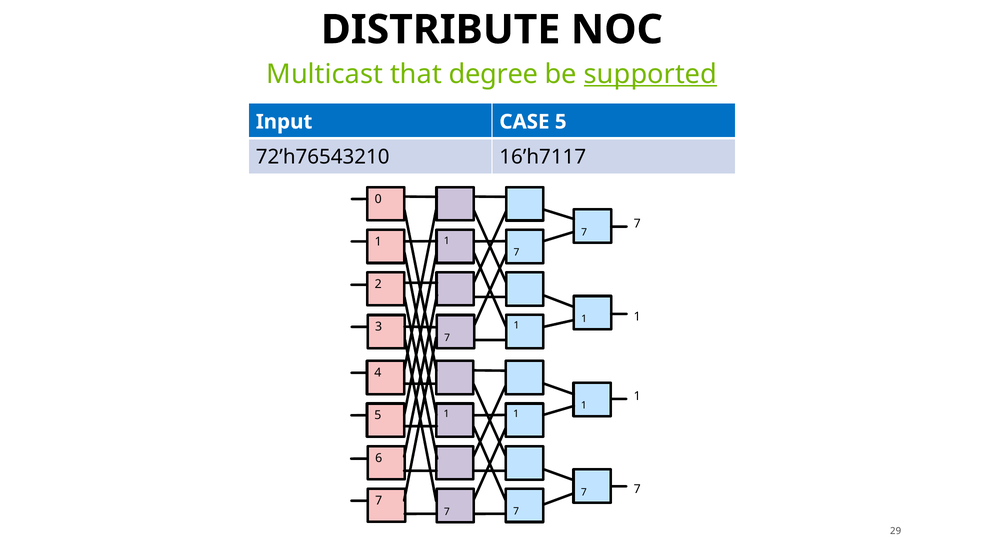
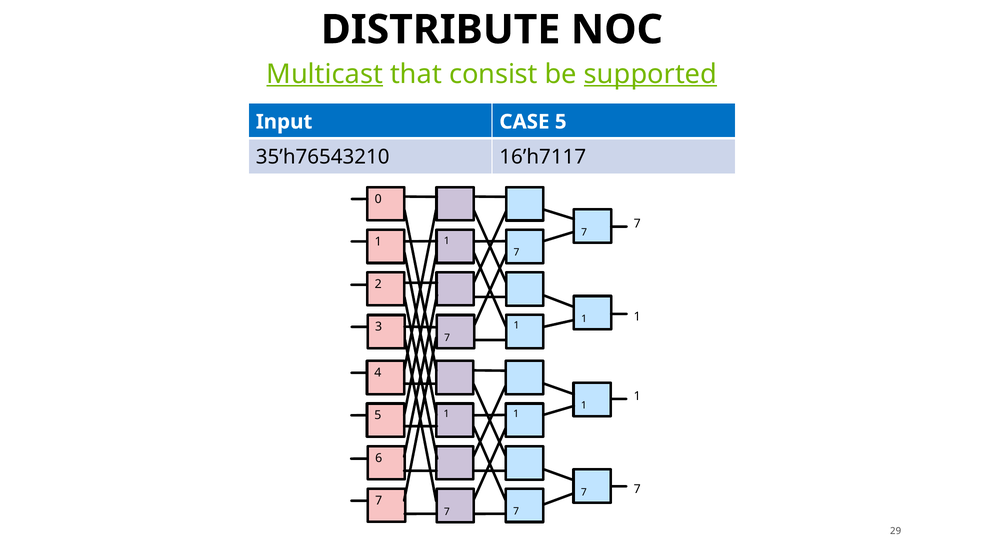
Multicast underline: none -> present (325, 74)
degree: degree -> consist (493, 74)
72’h76543210: 72’h76543210 -> 35’h76543210 (323, 157)
